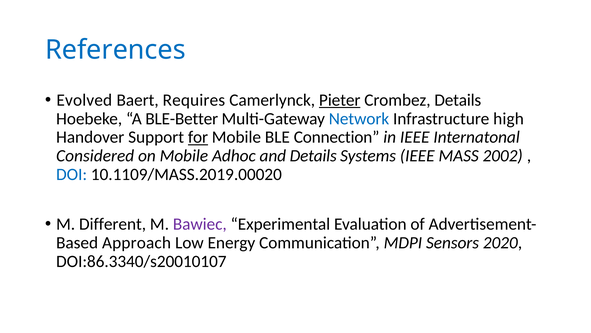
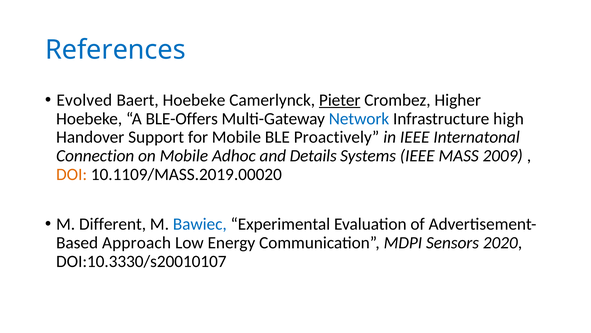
Baert Requires: Requires -> Hoebeke (194, 100)
Crombez Details: Details -> Higher (458, 100)
BLE-Better: BLE-Better -> BLE-Offers (182, 118)
for underline: present -> none (198, 137)
Connection: Connection -> Proactively (336, 137)
Considered: Considered -> Connection (95, 156)
2002: 2002 -> 2009 (503, 156)
DOI colour: blue -> orange (72, 174)
Bawiec colour: purple -> blue (200, 224)
DOI:86.3340/s20010107: DOI:86.3340/s20010107 -> DOI:10.3330/s20010107 (141, 261)
